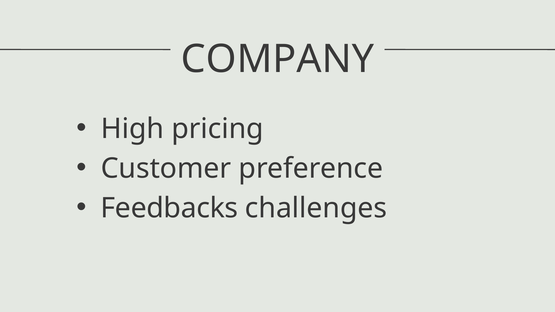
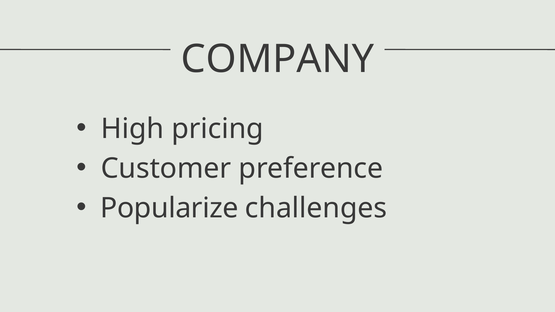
Feedbacks: Feedbacks -> Popularize (169, 208)
